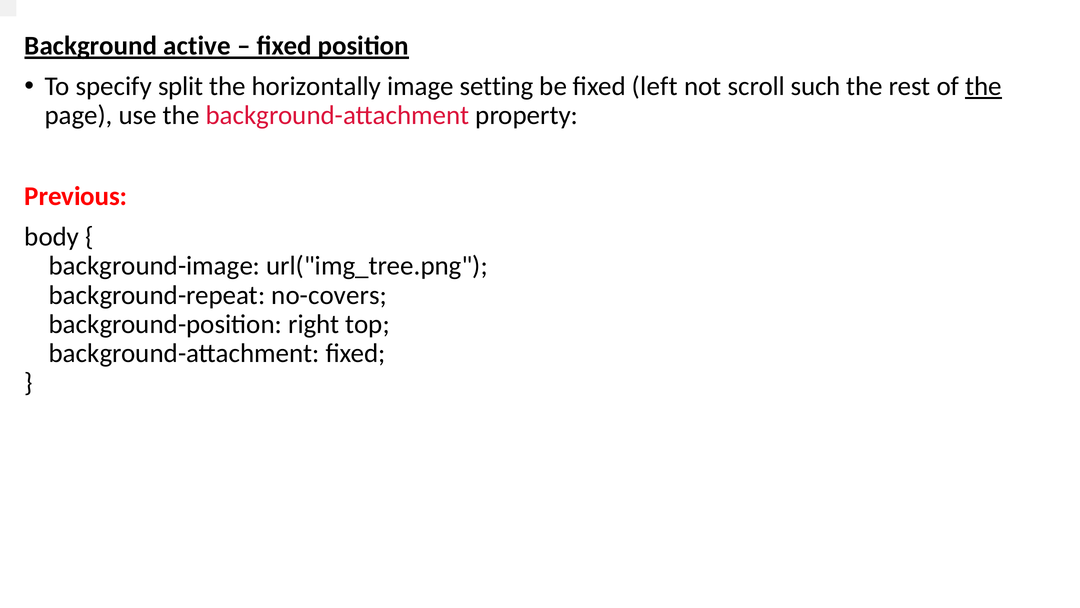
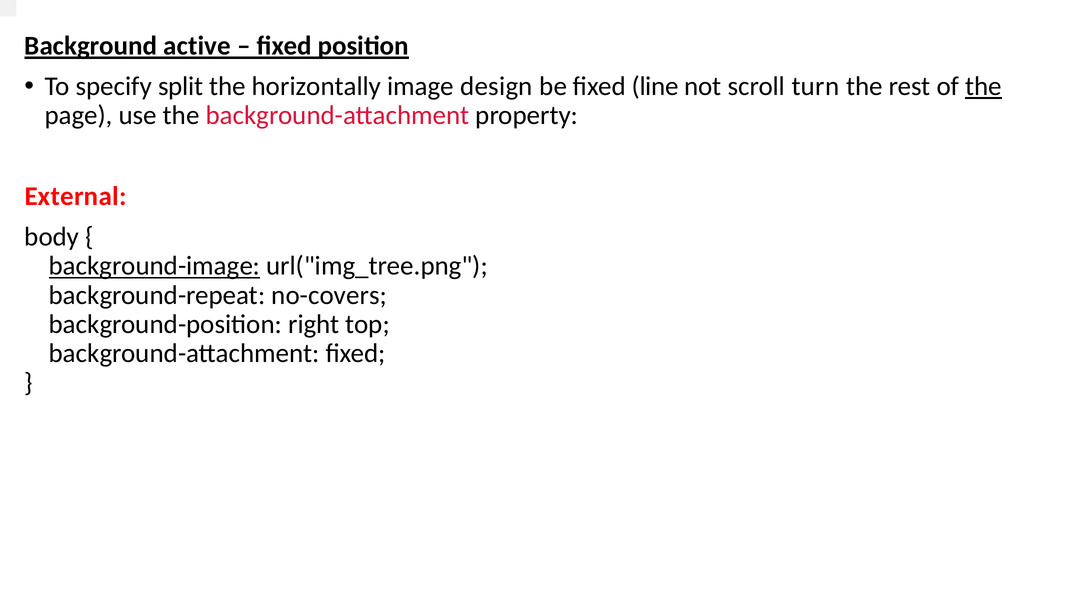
setting: setting -> design (496, 86)
left: left -> line (655, 86)
such: such -> turn (815, 86)
Previous: Previous -> External (76, 196)
background-image underline: none -> present (154, 266)
